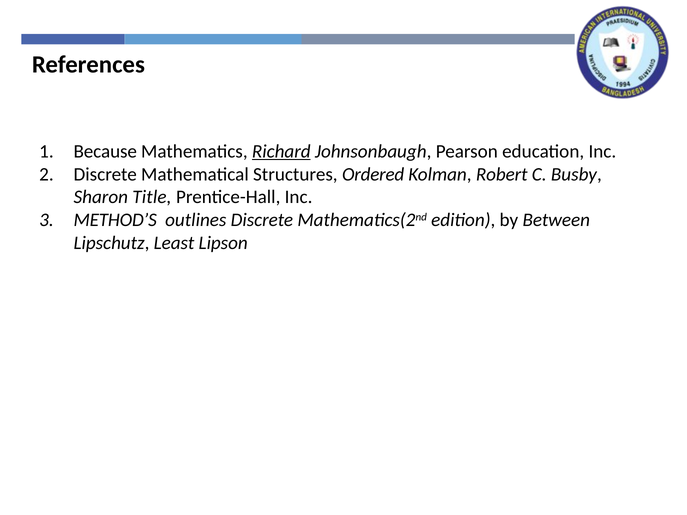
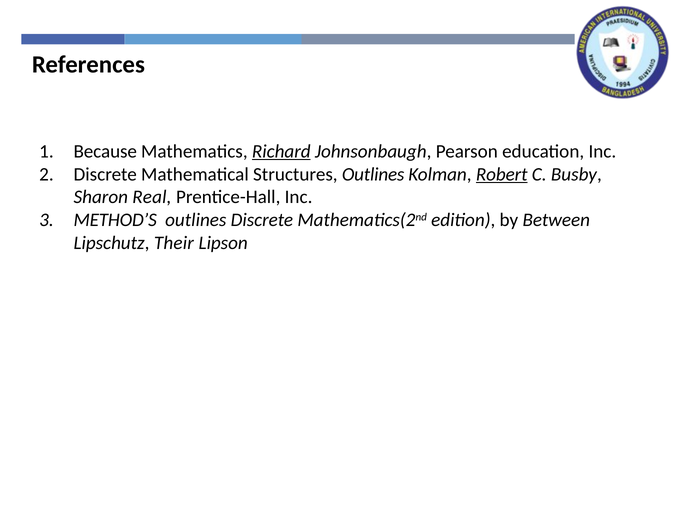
Structures Ordered: Ordered -> Outlines (373, 174)
Robert underline: none -> present (502, 174)
Title: Title -> Real (152, 197)
Least: Least -> Their (174, 243)
